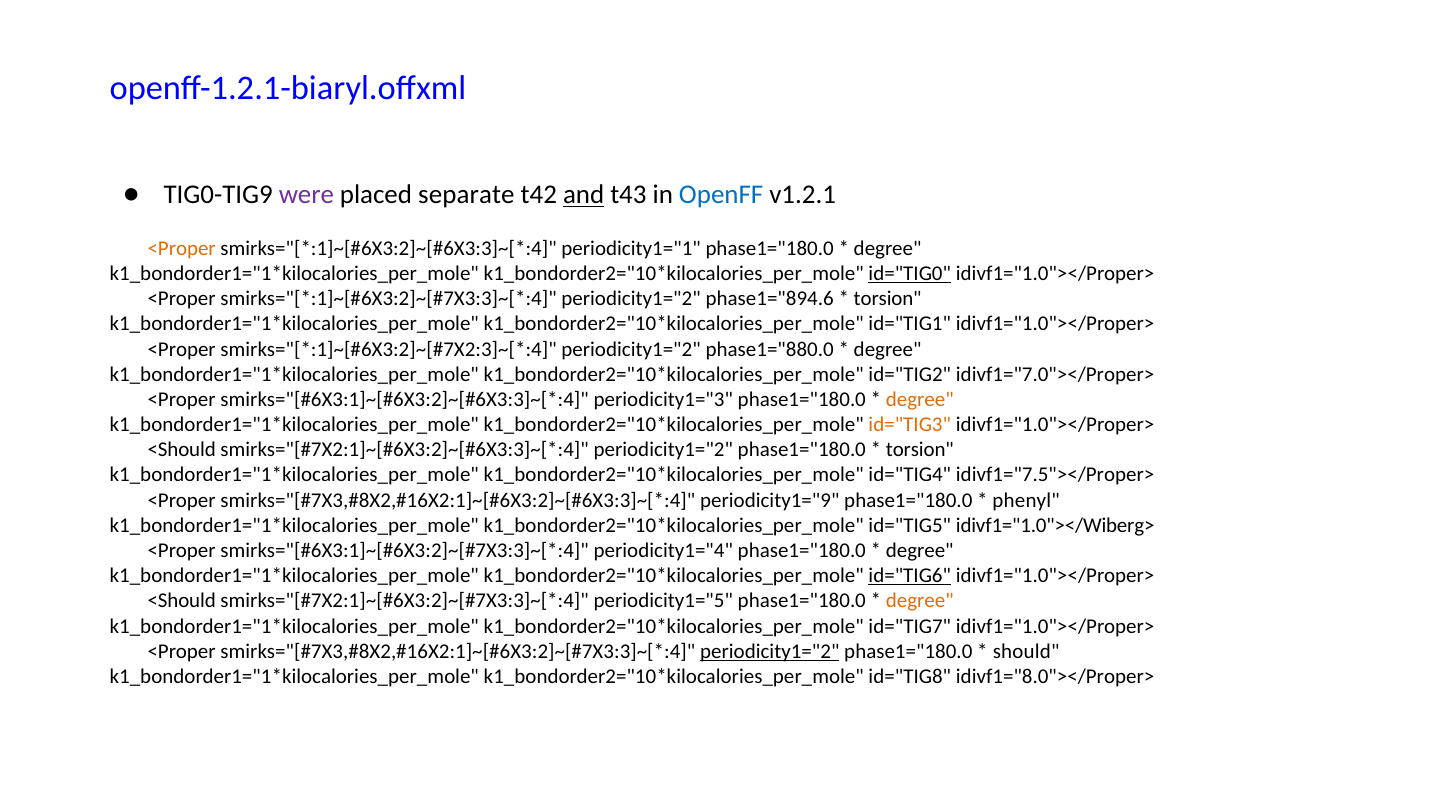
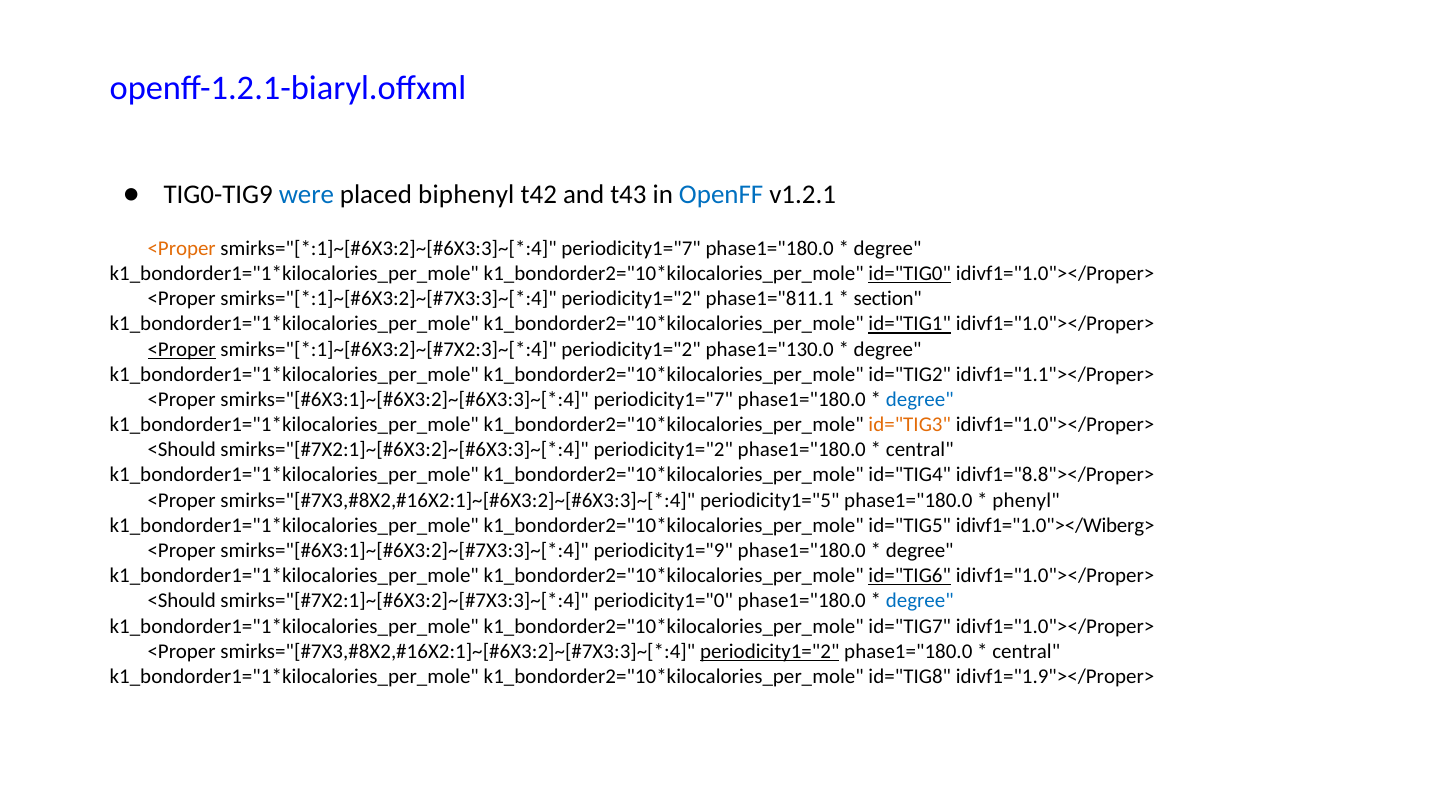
were colour: purple -> blue (306, 195)
separate: separate -> biphenyl (466, 195)
and underline: present -> none (584, 195)
periodicity1="1: periodicity1="1 -> periodicity1="7 (631, 248)
phase1="894.6: phase1="894.6 -> phase1="811.1 (770, 299)
torsion: torsion -> section (888, 299)
id="TIG1 underline: none -> present (910, 324)
<Proper underline: none -> present (182, 349)
phase1="880.0: phase1="880.0 -> phase1="130.0 (770, 349)
idivf1="7.0"></Proper>: idivf1="7.0"></Proper> -> idivf1="1.1"></Proper> (1055, 374)
periodicity1="3: periodicity1="3 -> periodicity1="7 (663, 399)
degree colour: orange -> blue (920, 399)
torsion: torsion -> central (920, 450)
idivf1="7.5"></Proper>: idivf1="7.5"></Proper> -> idivf1="8.8"></Proper> (1055, 475)
periodicity1="9: periodicity1="9 -> periodicity1="5 (770, 500)
periodicity1="4: periodicity1="4 -> periodicity1="9 (663, 550)
periodicity1="5: periodicity1="5 -> periodicity1="0 (663, 601)
degree colour: orange -> blue (920, 601)
should: should -> central (1026, 651)
idivf1="8.0"></Proper>: idivf1="8.0"></Proper> -> idivf1="1.9"></Proper> (1055, 676)
